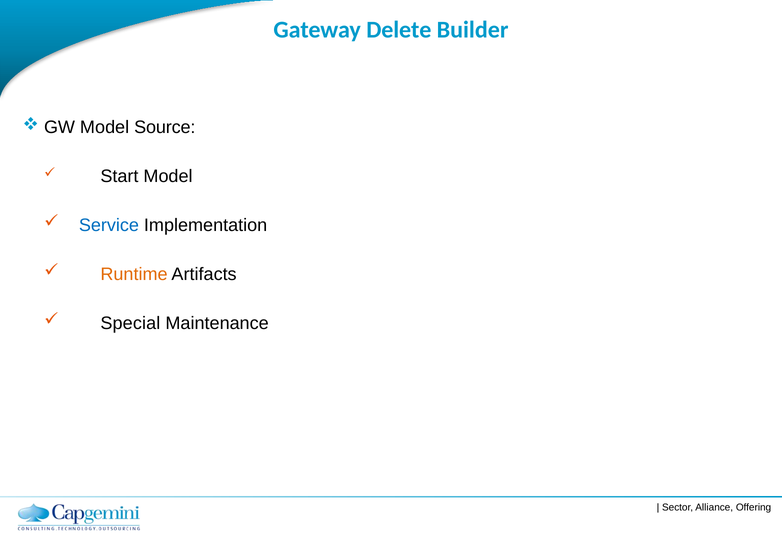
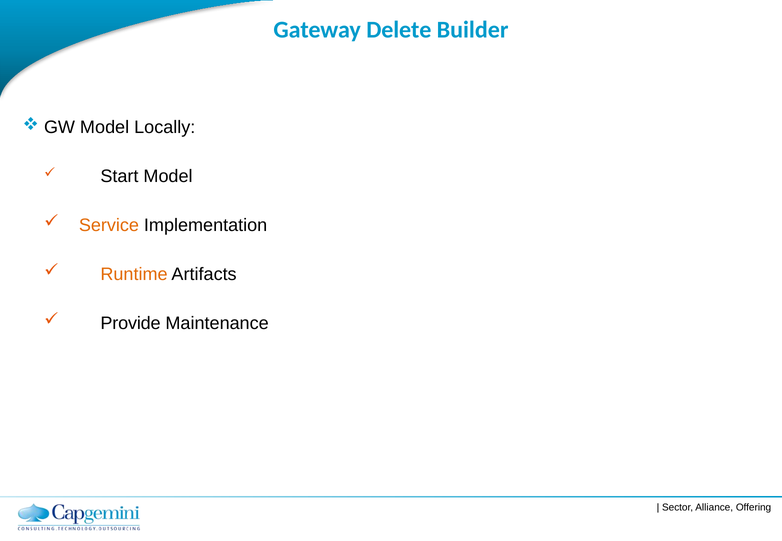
Source: Source -> Locally (165, 127)
Service colour: blue -> orange (109, 226)
Special: Special -> Provide (131, 324)
